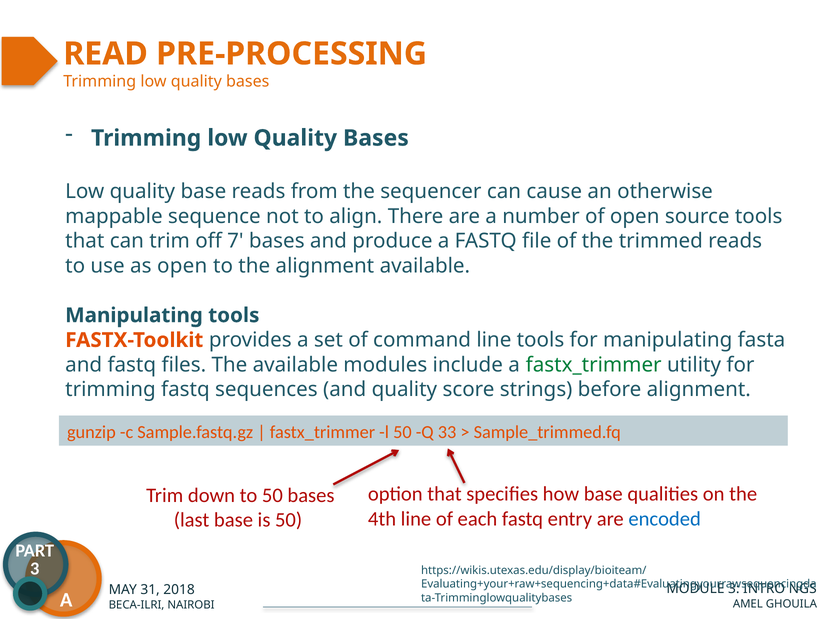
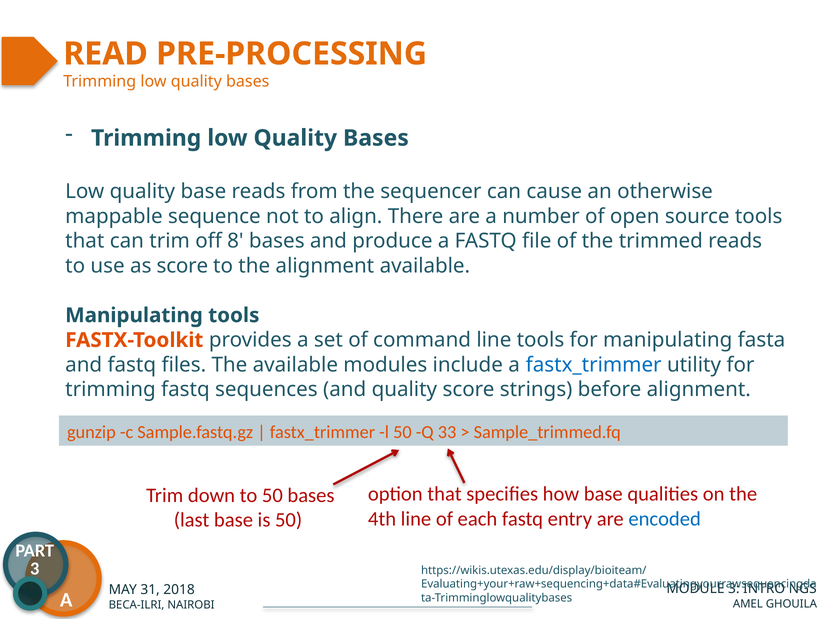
7: 7 -> 8 (235, 241)
as open: open -> score (182, 266)
fastx_trimmer colour: green -> blue (594, 365)
